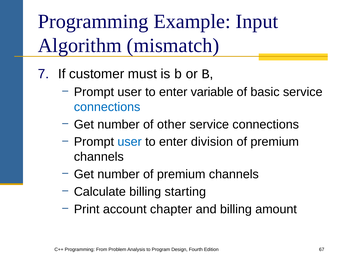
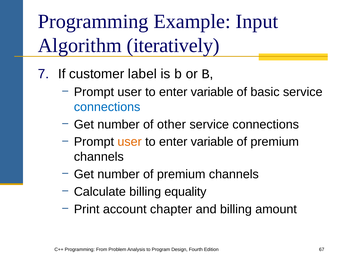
mismatch: mismatch -> iteratively (173, 46)
must: must -> label (142, 74)
user colour: blue -> orange (130, 142)
division: division -> variable (212, 142)
starting: starting -> equality (185, 192)
